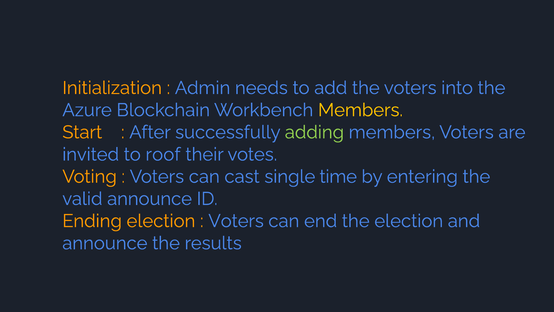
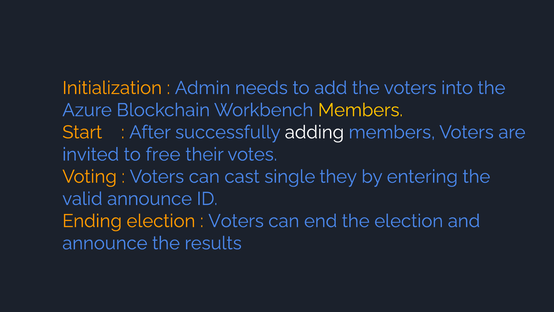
adding colour: light green -> white (314, 132)
roof: roof -> free (163, 154)
time: time -> they (338, 176)
